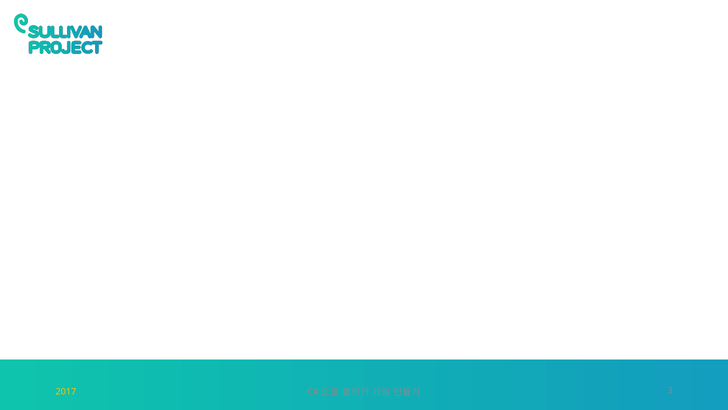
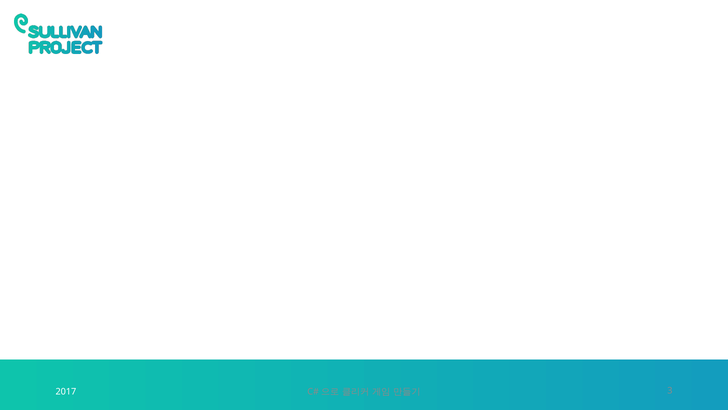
2017 colour: yellow -> white (66, 391)
